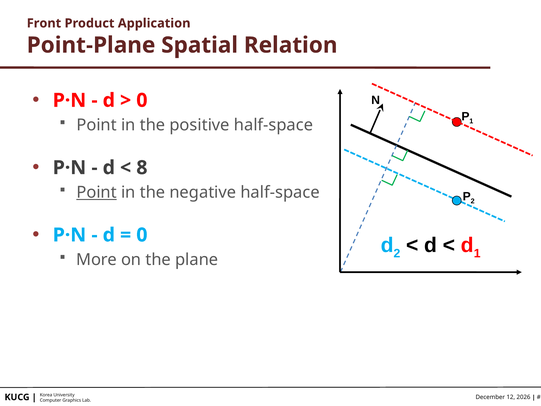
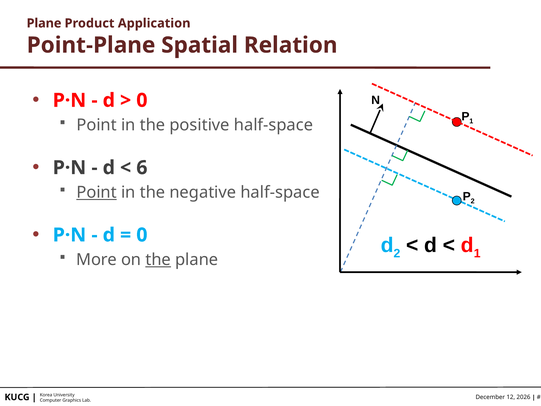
Front: Front -> Plane (44, 23)
8: 8 -> 6 (142, 168)
the underline: none -> present (158, 260)
